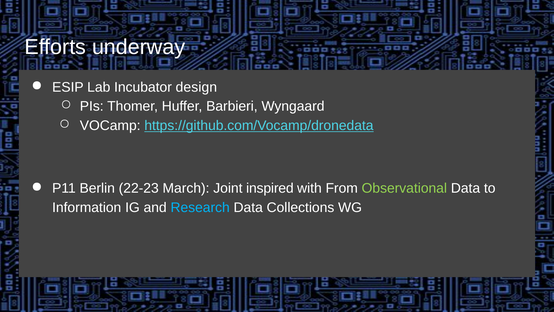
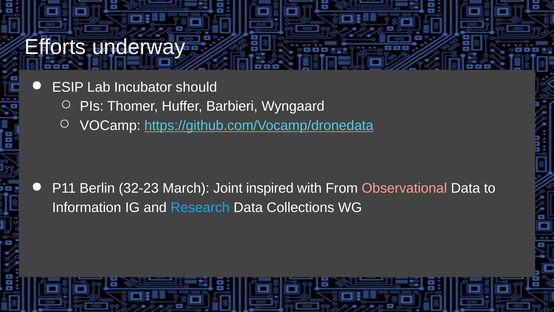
design: design -> should (196, 87)
22-23: 22-23 -> 32-23 (139, 188)
Observational colour: light green -> pink (404, 188)
